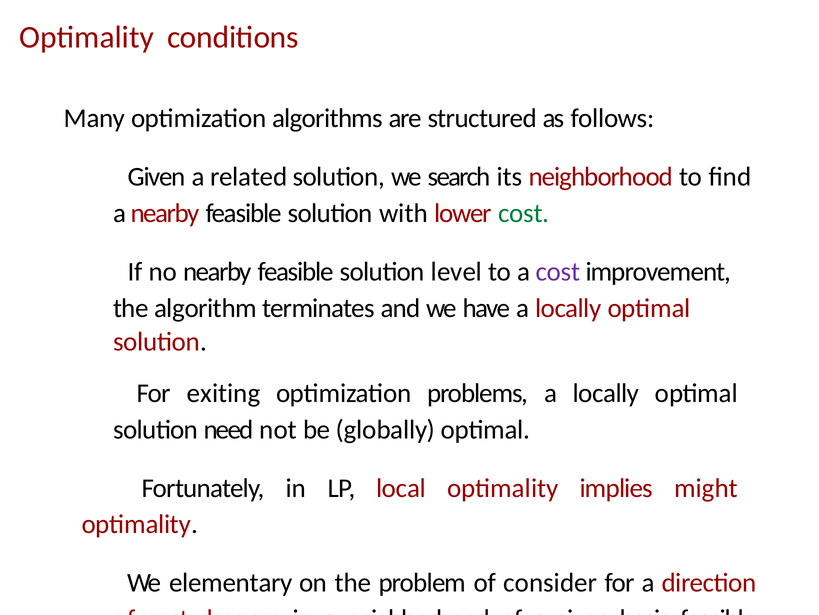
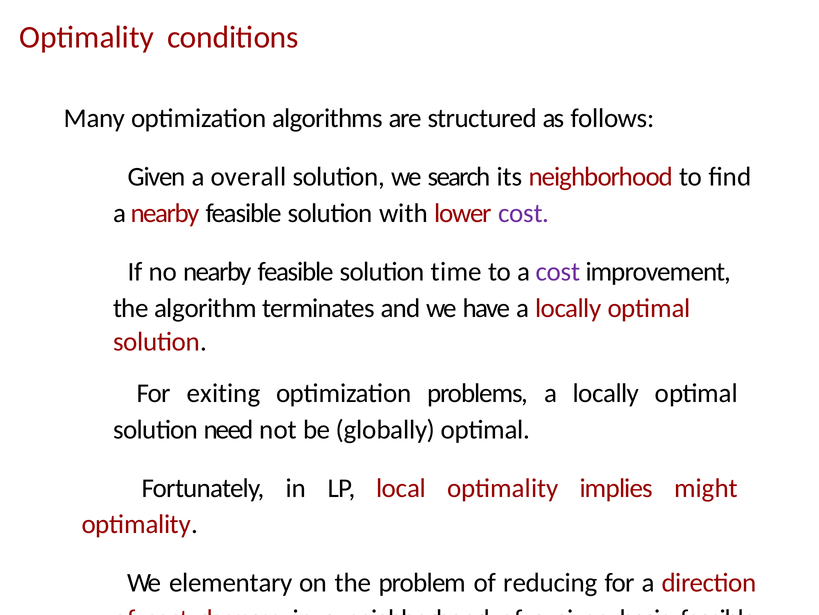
related: related -> overall (248, 177)
cost colour: green -> purple (524, 213)
level: level -> time (456, 272)
consider: consider -> reducing (550, 582)
